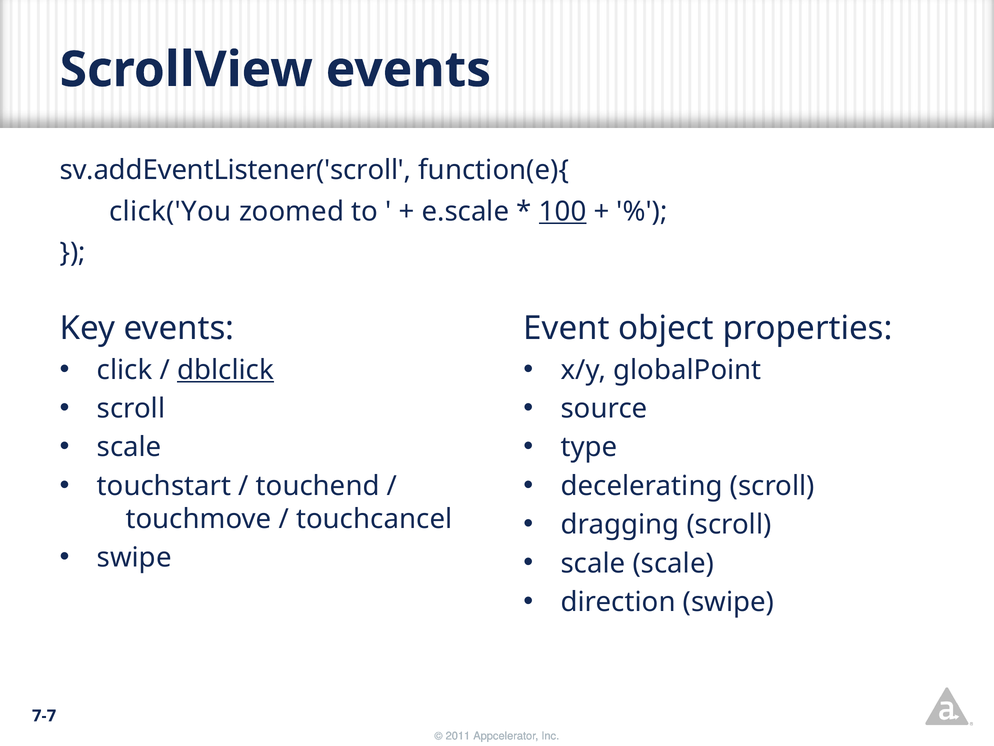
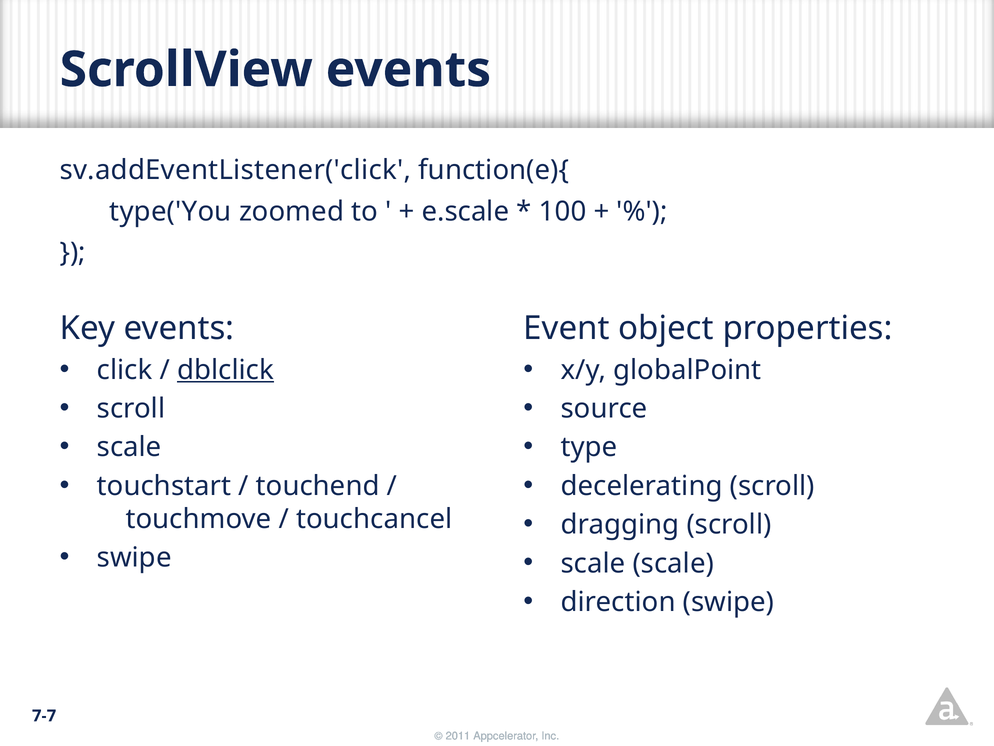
sv.addEventListener('scroll: sv.addEventListener('scroll -> sv.addEventListener('click (235, 170)
click('You: click('You -> type('You (170, 211)
100 underline: present -> none (563, 211)
